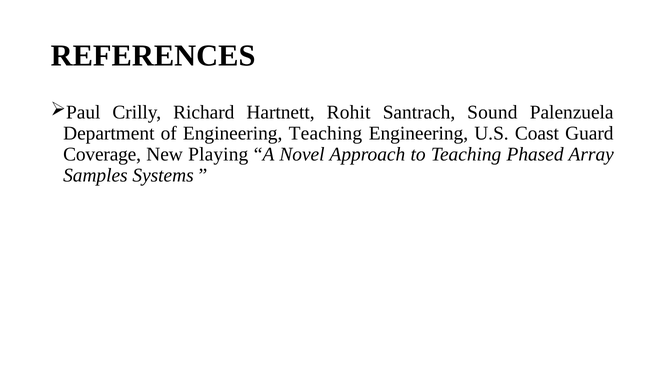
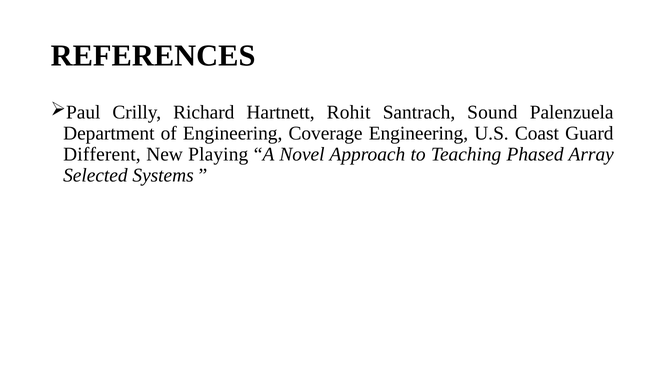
Engineering Teaching: Teaching -> Coverage (326, 133)
Coverage: Coverage -> Different (102, 154)
Samples: Samples -> Selected (95, 175)
